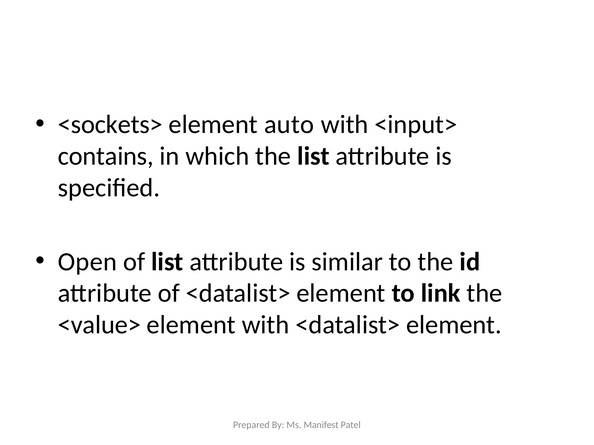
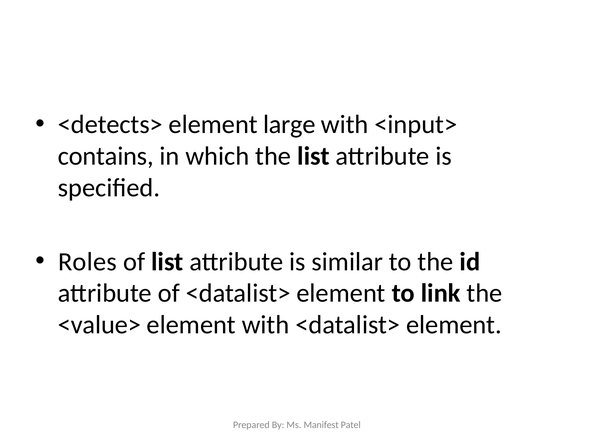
<sockets>: <sockets> -> <detects> (110, 125)
auto: auto -> large (289, 125)
Open: Open -> Roles (87, 262)
